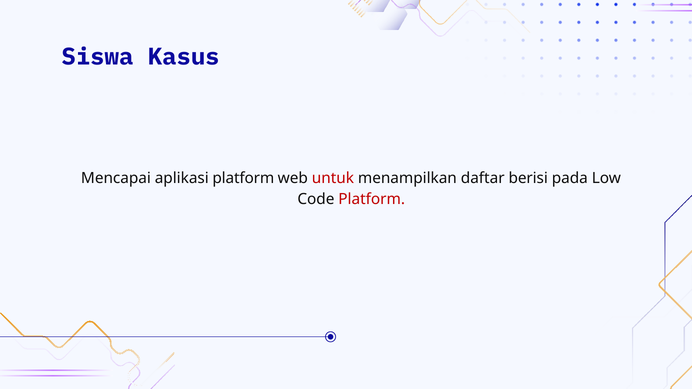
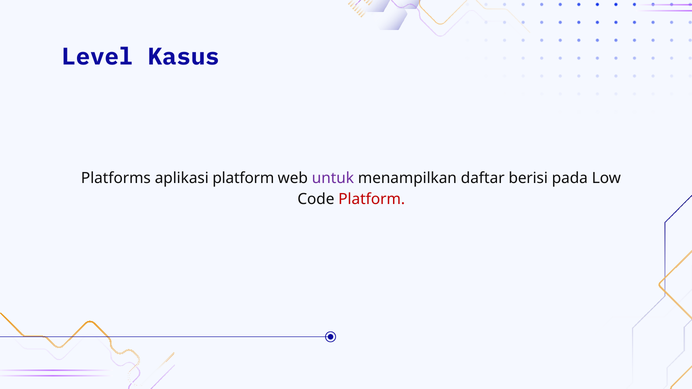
Siswa: Siswa -> Level (97, 57)
Mencapai: Mencapai -> Platforms (116, 178)
untuk colour: red -> purple (333, 178)
